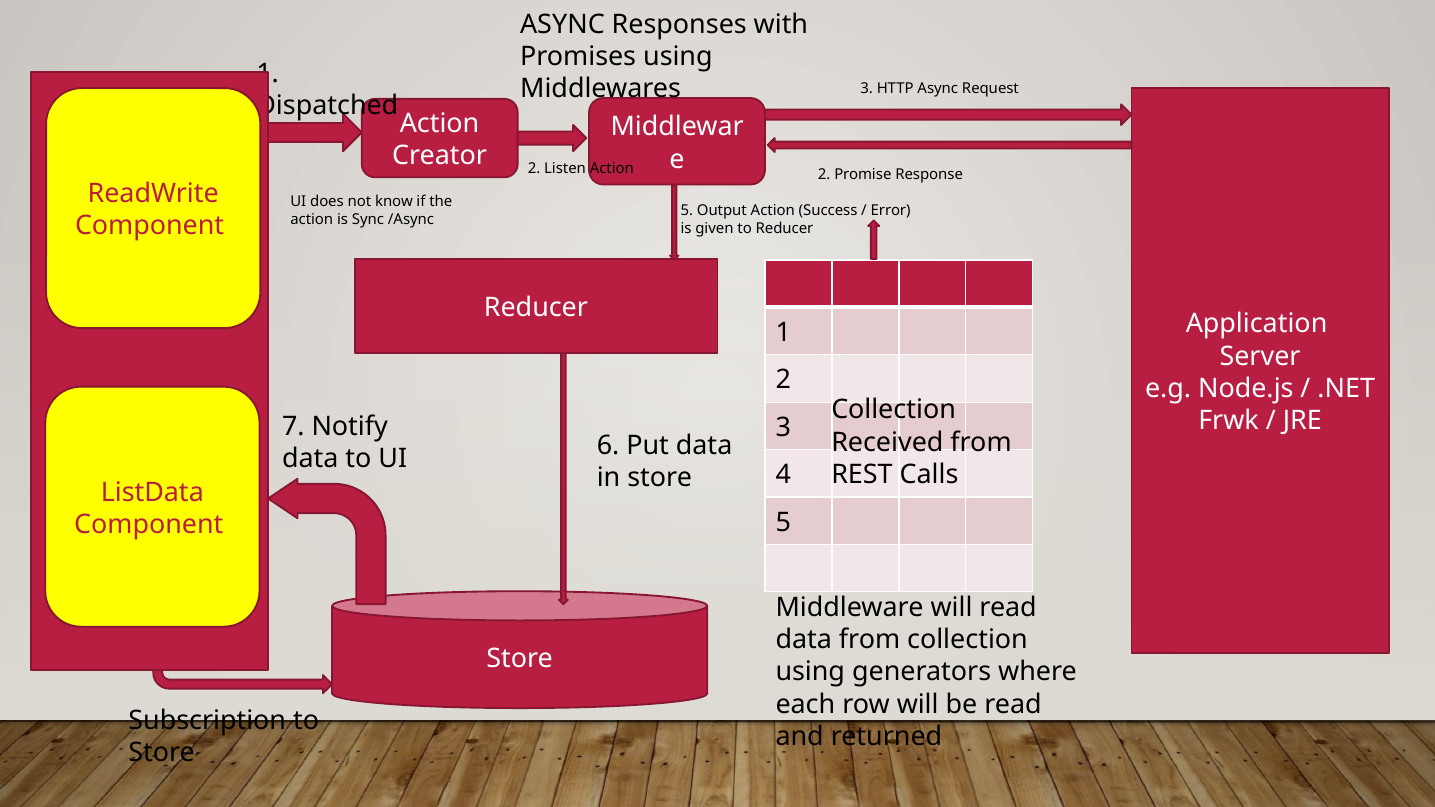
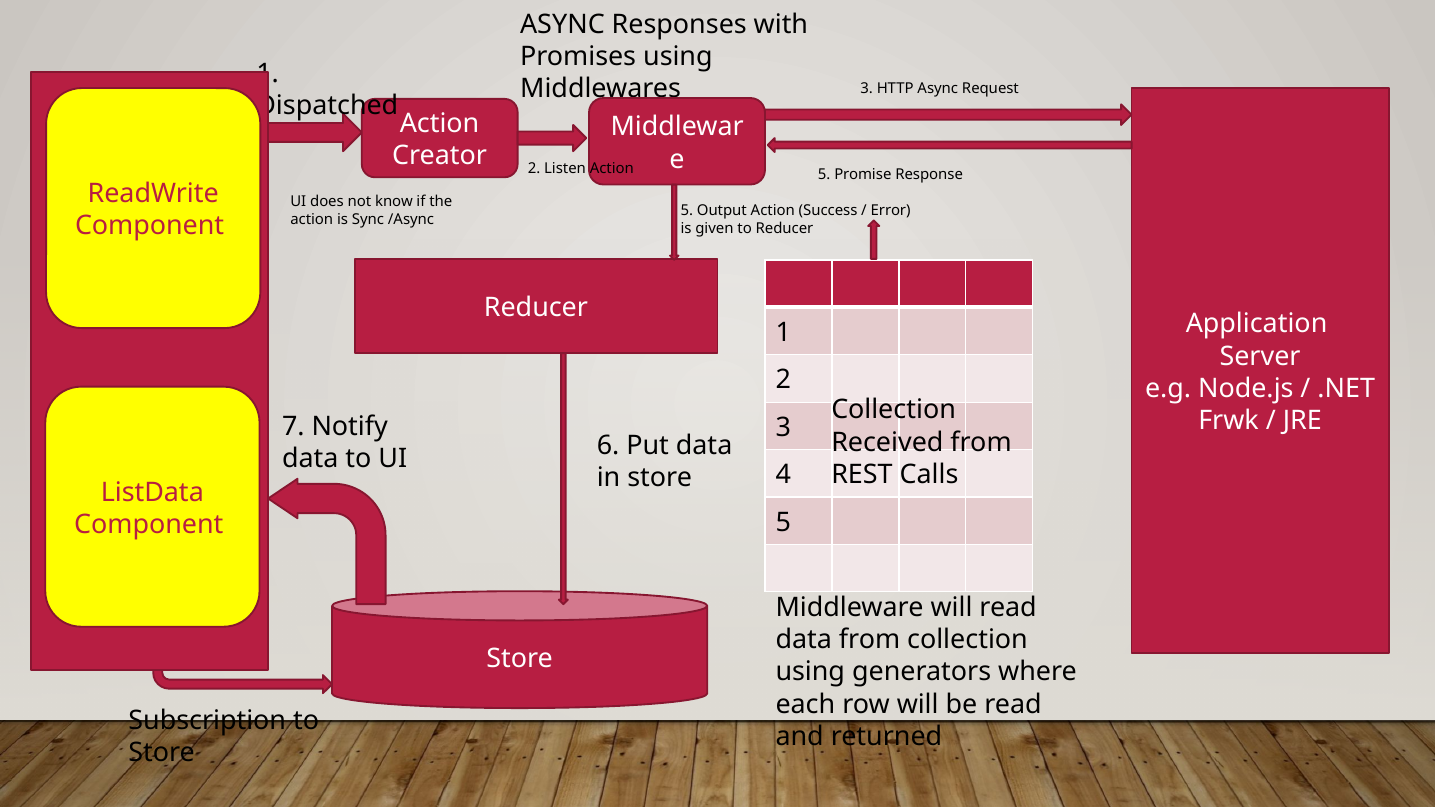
Action 2: 2 -> 5 (824, 175)
